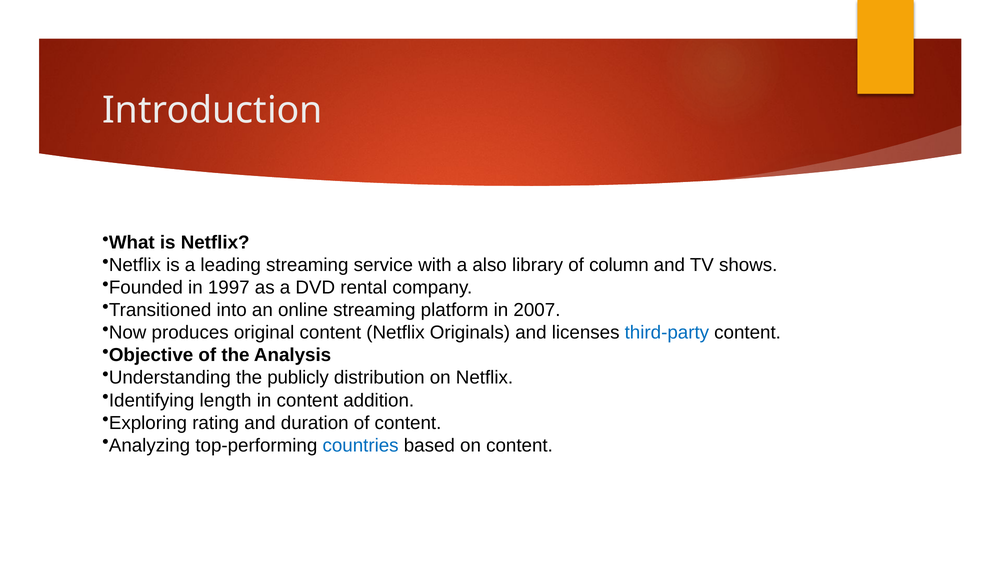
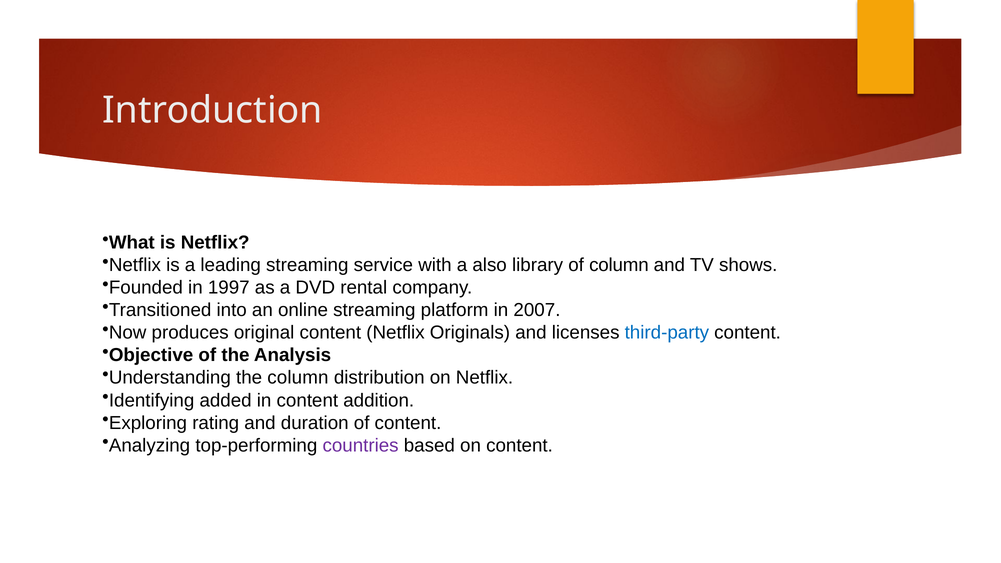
the publicly: publicly -> column (298, 378)
length: length -> added (226, 400)
countries colour: blue -> purple (361, 445)
